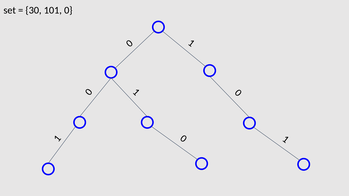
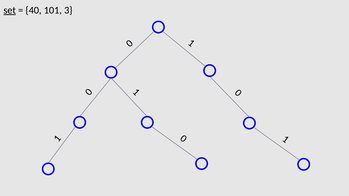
set underline: none -> present (10, 10)
30: 30 -> 40 (34, 10)
101 0: 0 -> 3 (68, 10)
